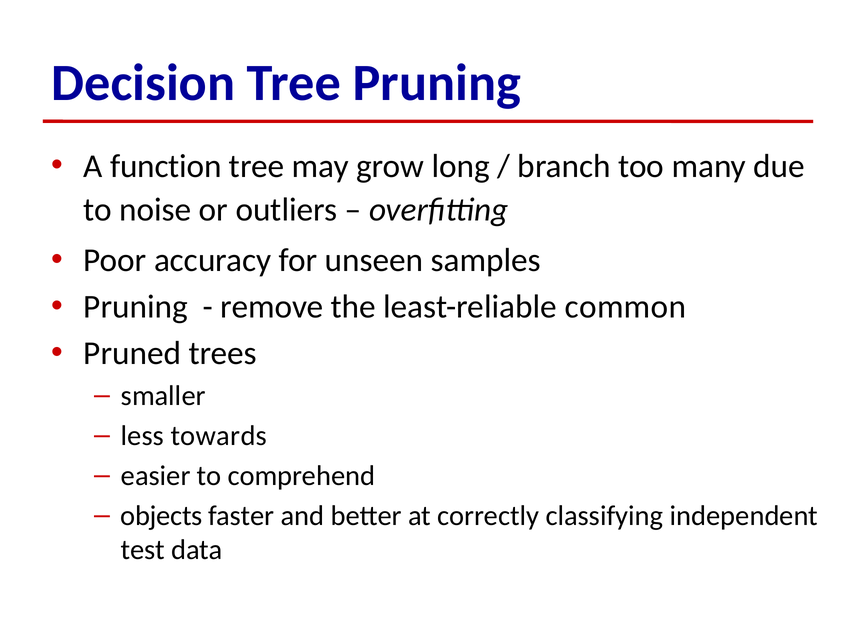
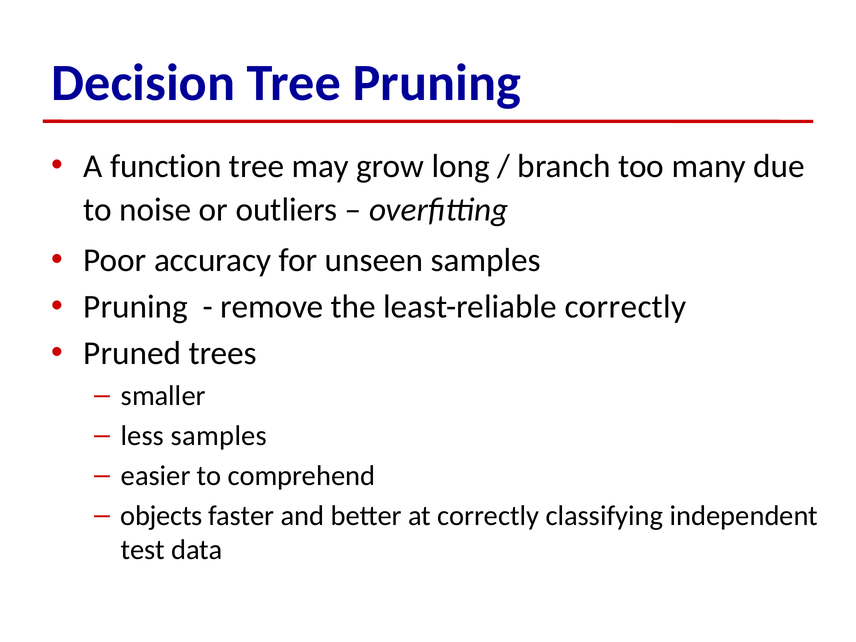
least-reliable common: common -> correctly (625, 307)
less towards: towards -> samples (219, 436)
